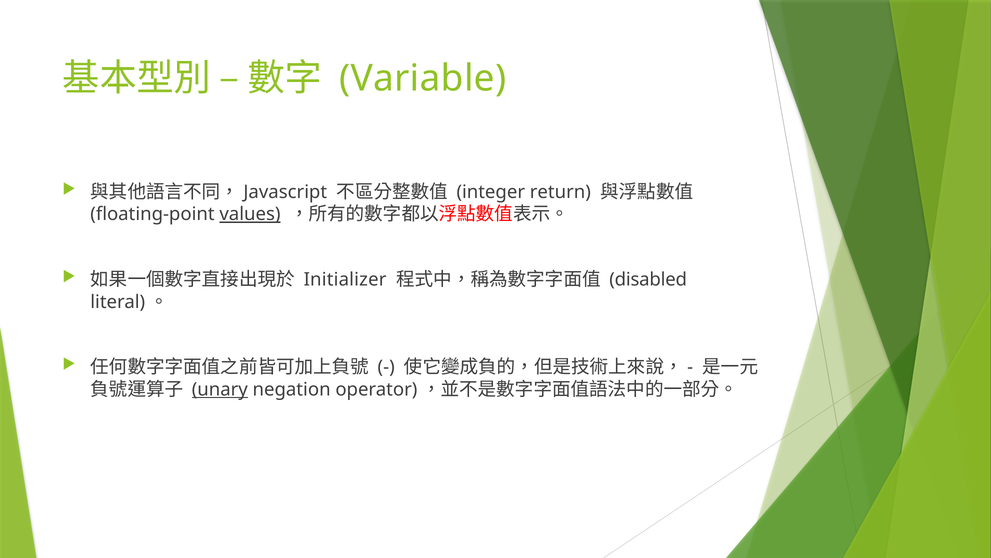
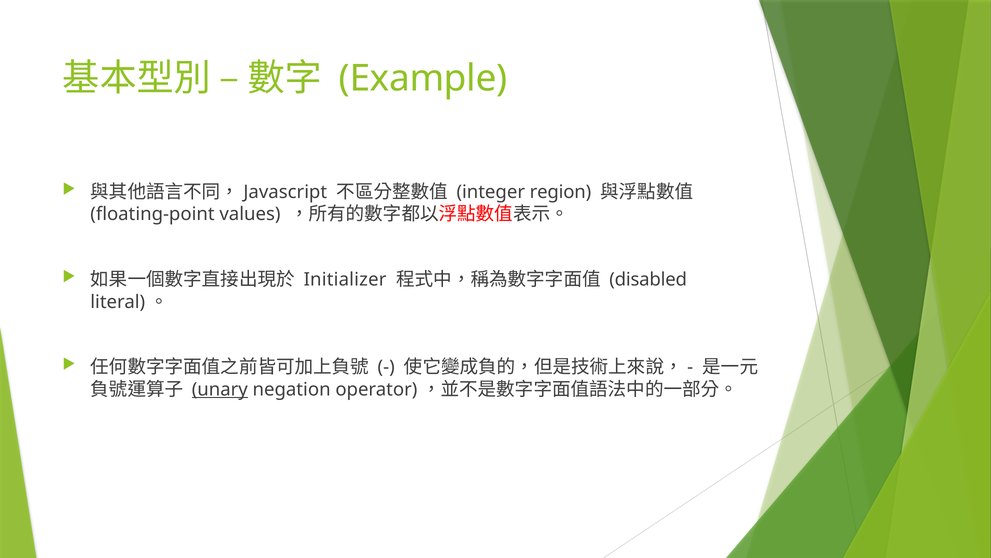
Variable: Variable -> Example (423, 78)
return: return -> region (560, 192)
values underline: present -> none (250, 214)
